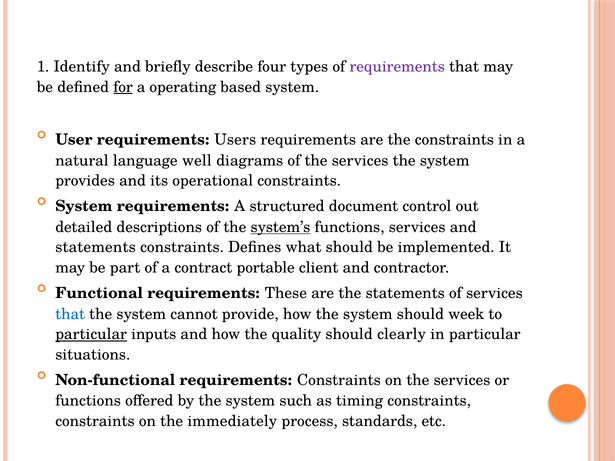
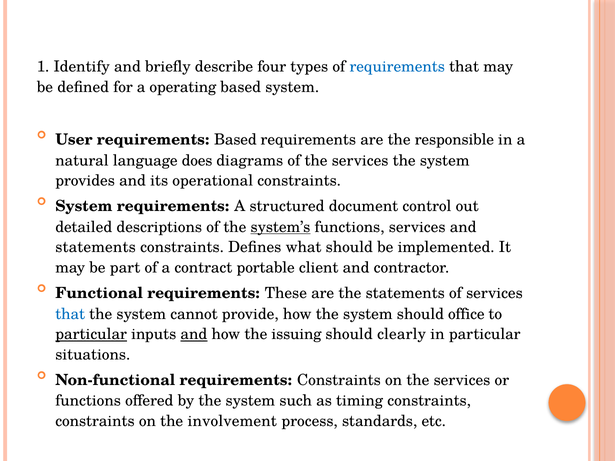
requirements colour: purple -> blue (397, 67)
for underline: present -> none (123, 87)
requirements Users: Users -> Based (235, 140)
the constraints: constraints -> responsible (454, 140)
well: well -> does (197, 161)
week: week -> office (466, 314)
and underline: none -> present (194, 335)
quality: quality -> issuing (297, 335)
immediately: immediately -> involvement (232, 421)
